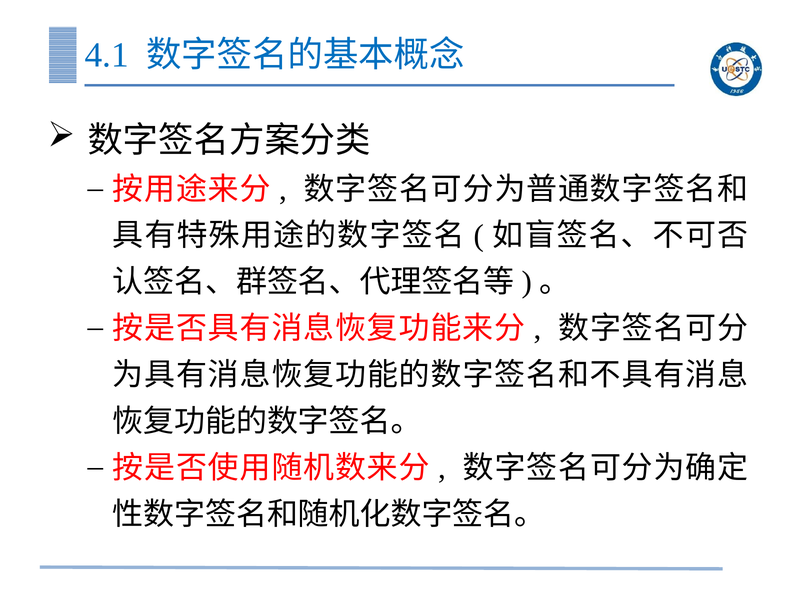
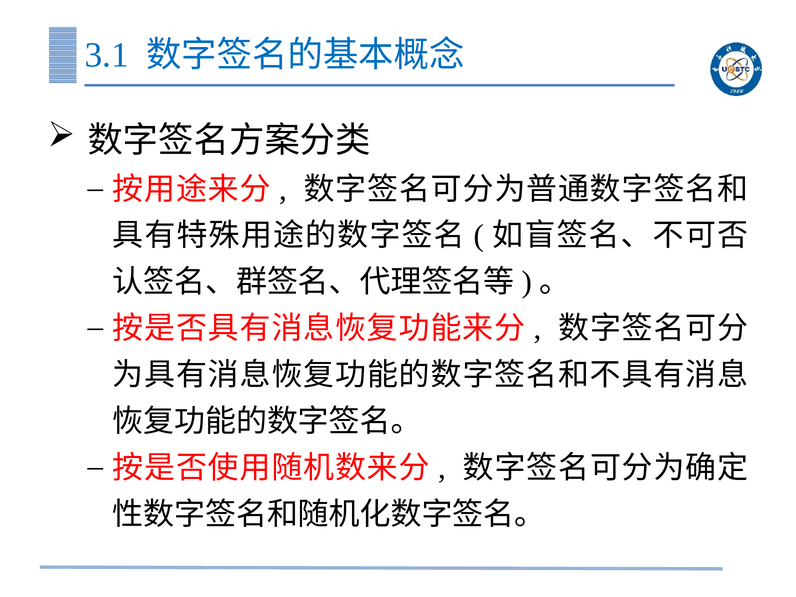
4.1: 4.1 -> 3.1 (107, 55)
